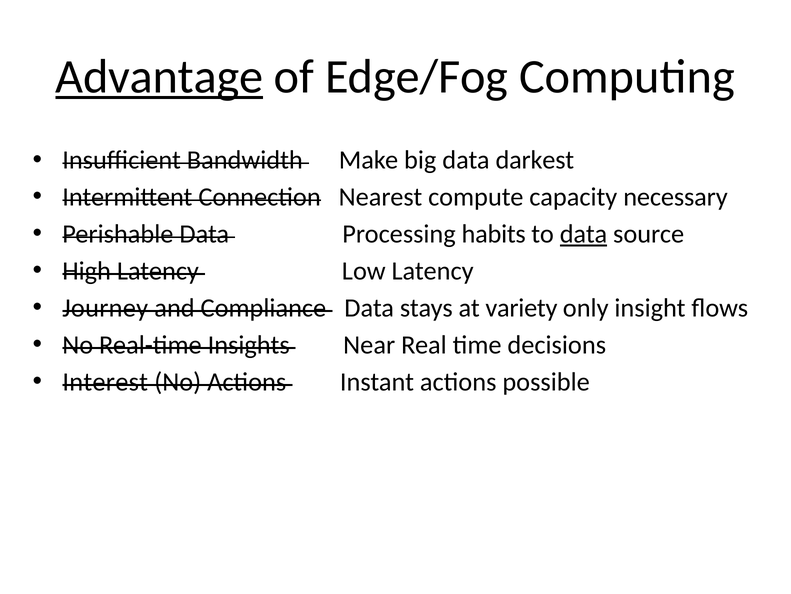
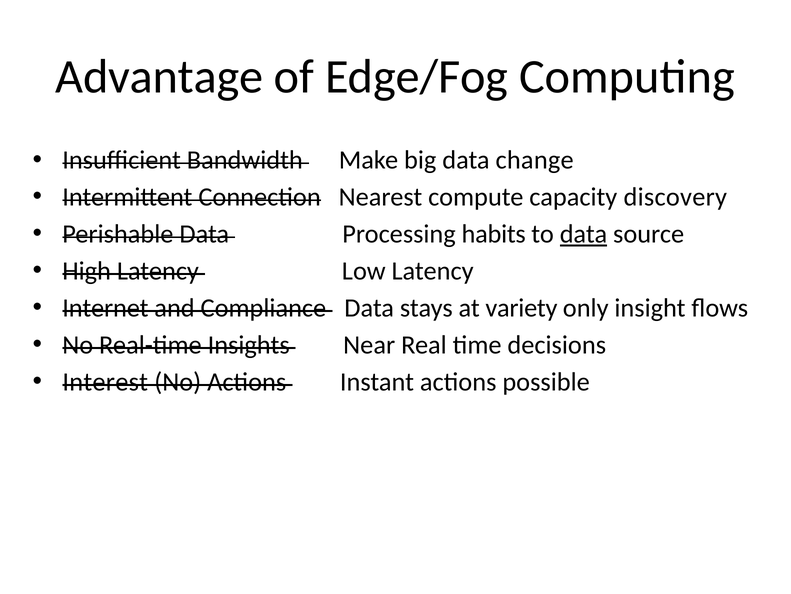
Advantage underline: present -> none (159, 77)
darkest: darkest -> change (535, 160)
necessary: necessary -> discovery (675, 197)
Journey: Journey -> Internet (105, 308)
